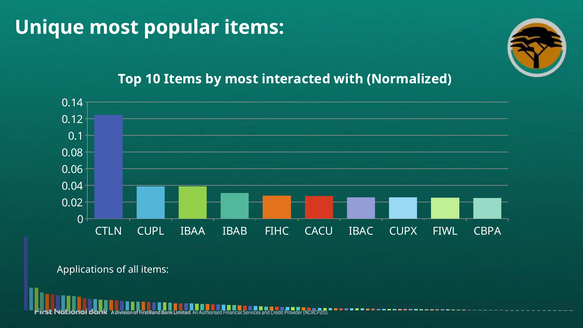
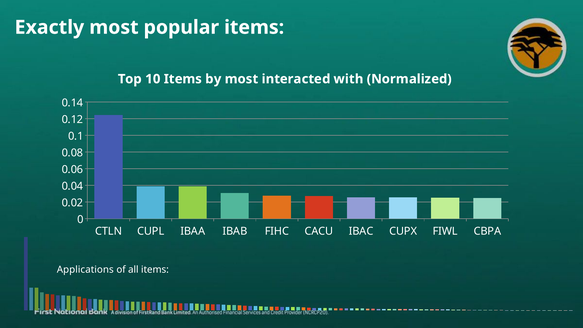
Unique: Unique -> Exactly (49, 27)
